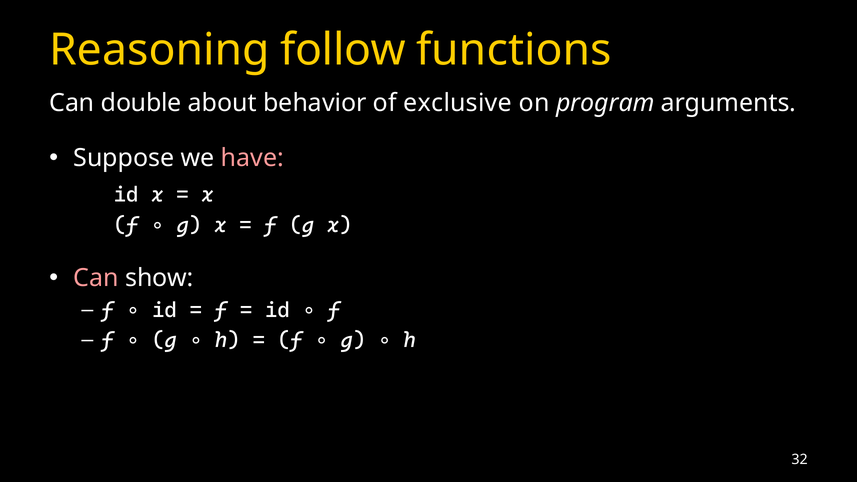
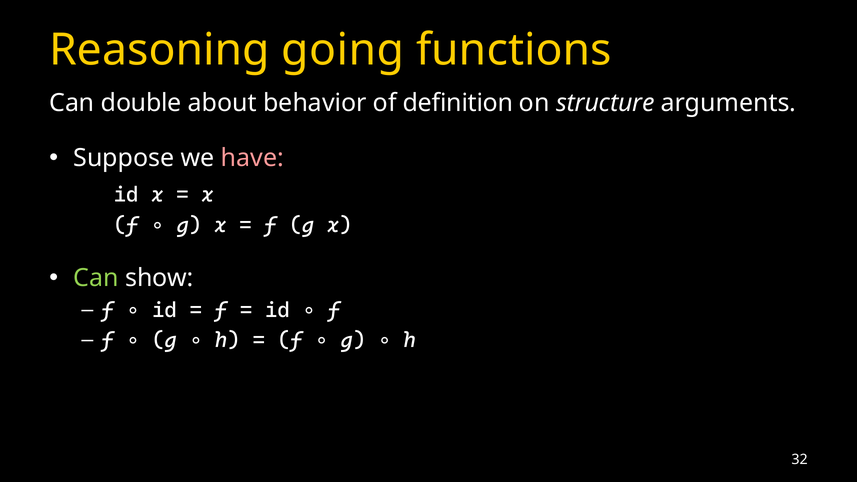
follow: follow -> going (343, 50)
exclusive: exclusive -> definition (458, 103)
program: program -> structure (605, 103)
Can colour: pink -> light green (96, 278)
